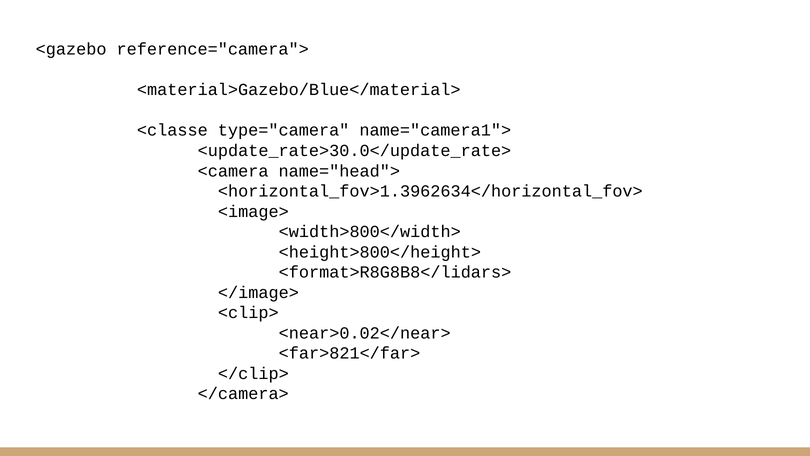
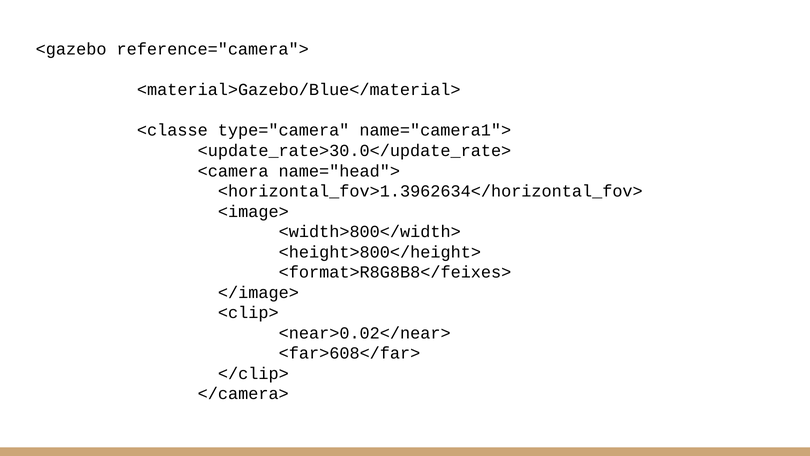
<format>R8G8B8</lidars>: <format>R8G8B8</lidars> -> <format>R8G8B8</feixes> (395, 272)
<far>821</far>: <far>821</far> -> <far>608</far> (350, 353)
